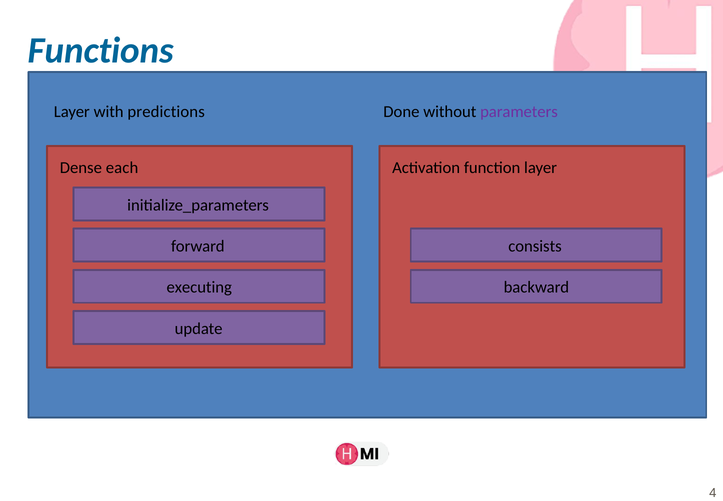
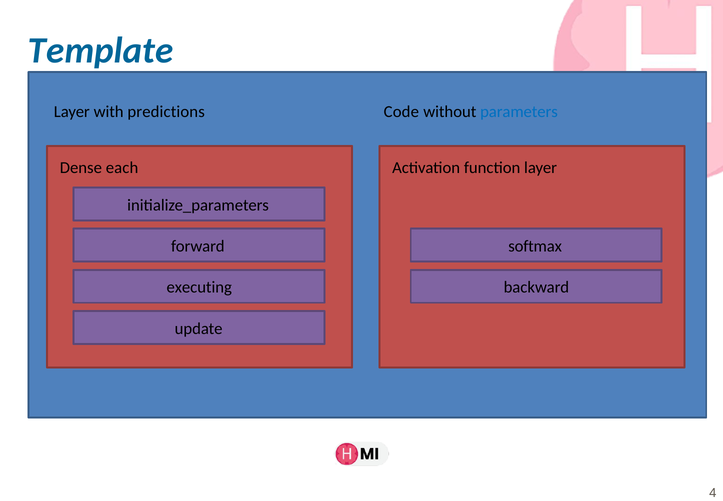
Functions: Functions -> Template (101, 51)
Done: Done -> Code (401, 112)
parameters colour: purple -> blue (519, 112)
consists: consists -> softmax (535, 246)
